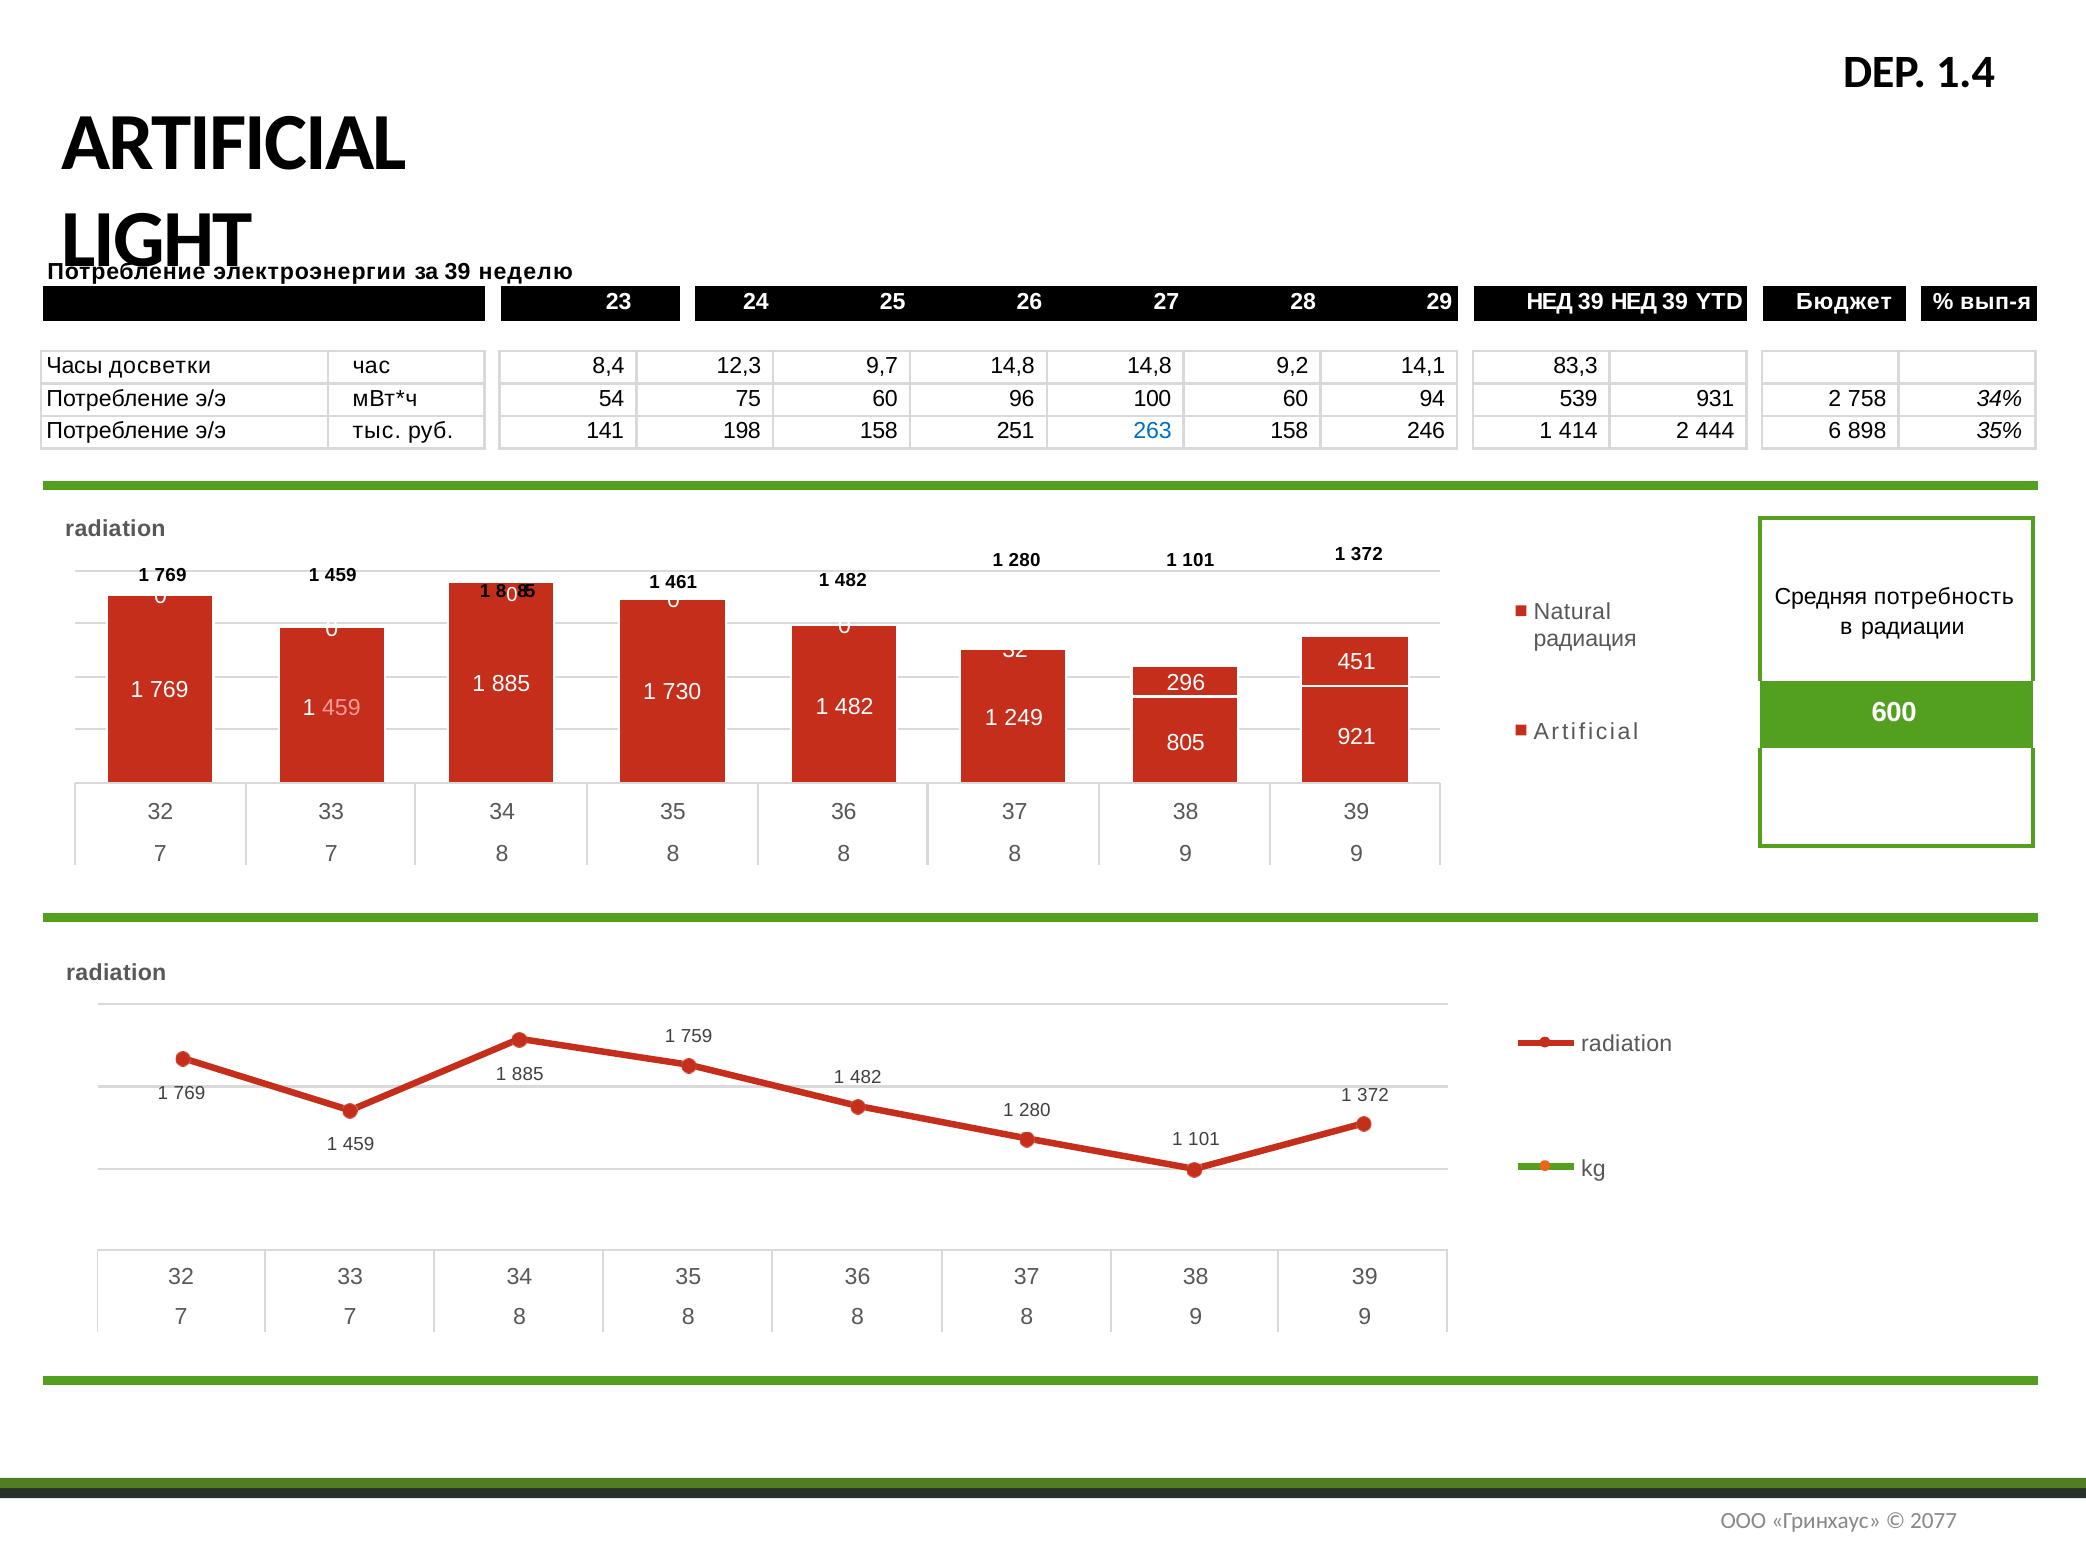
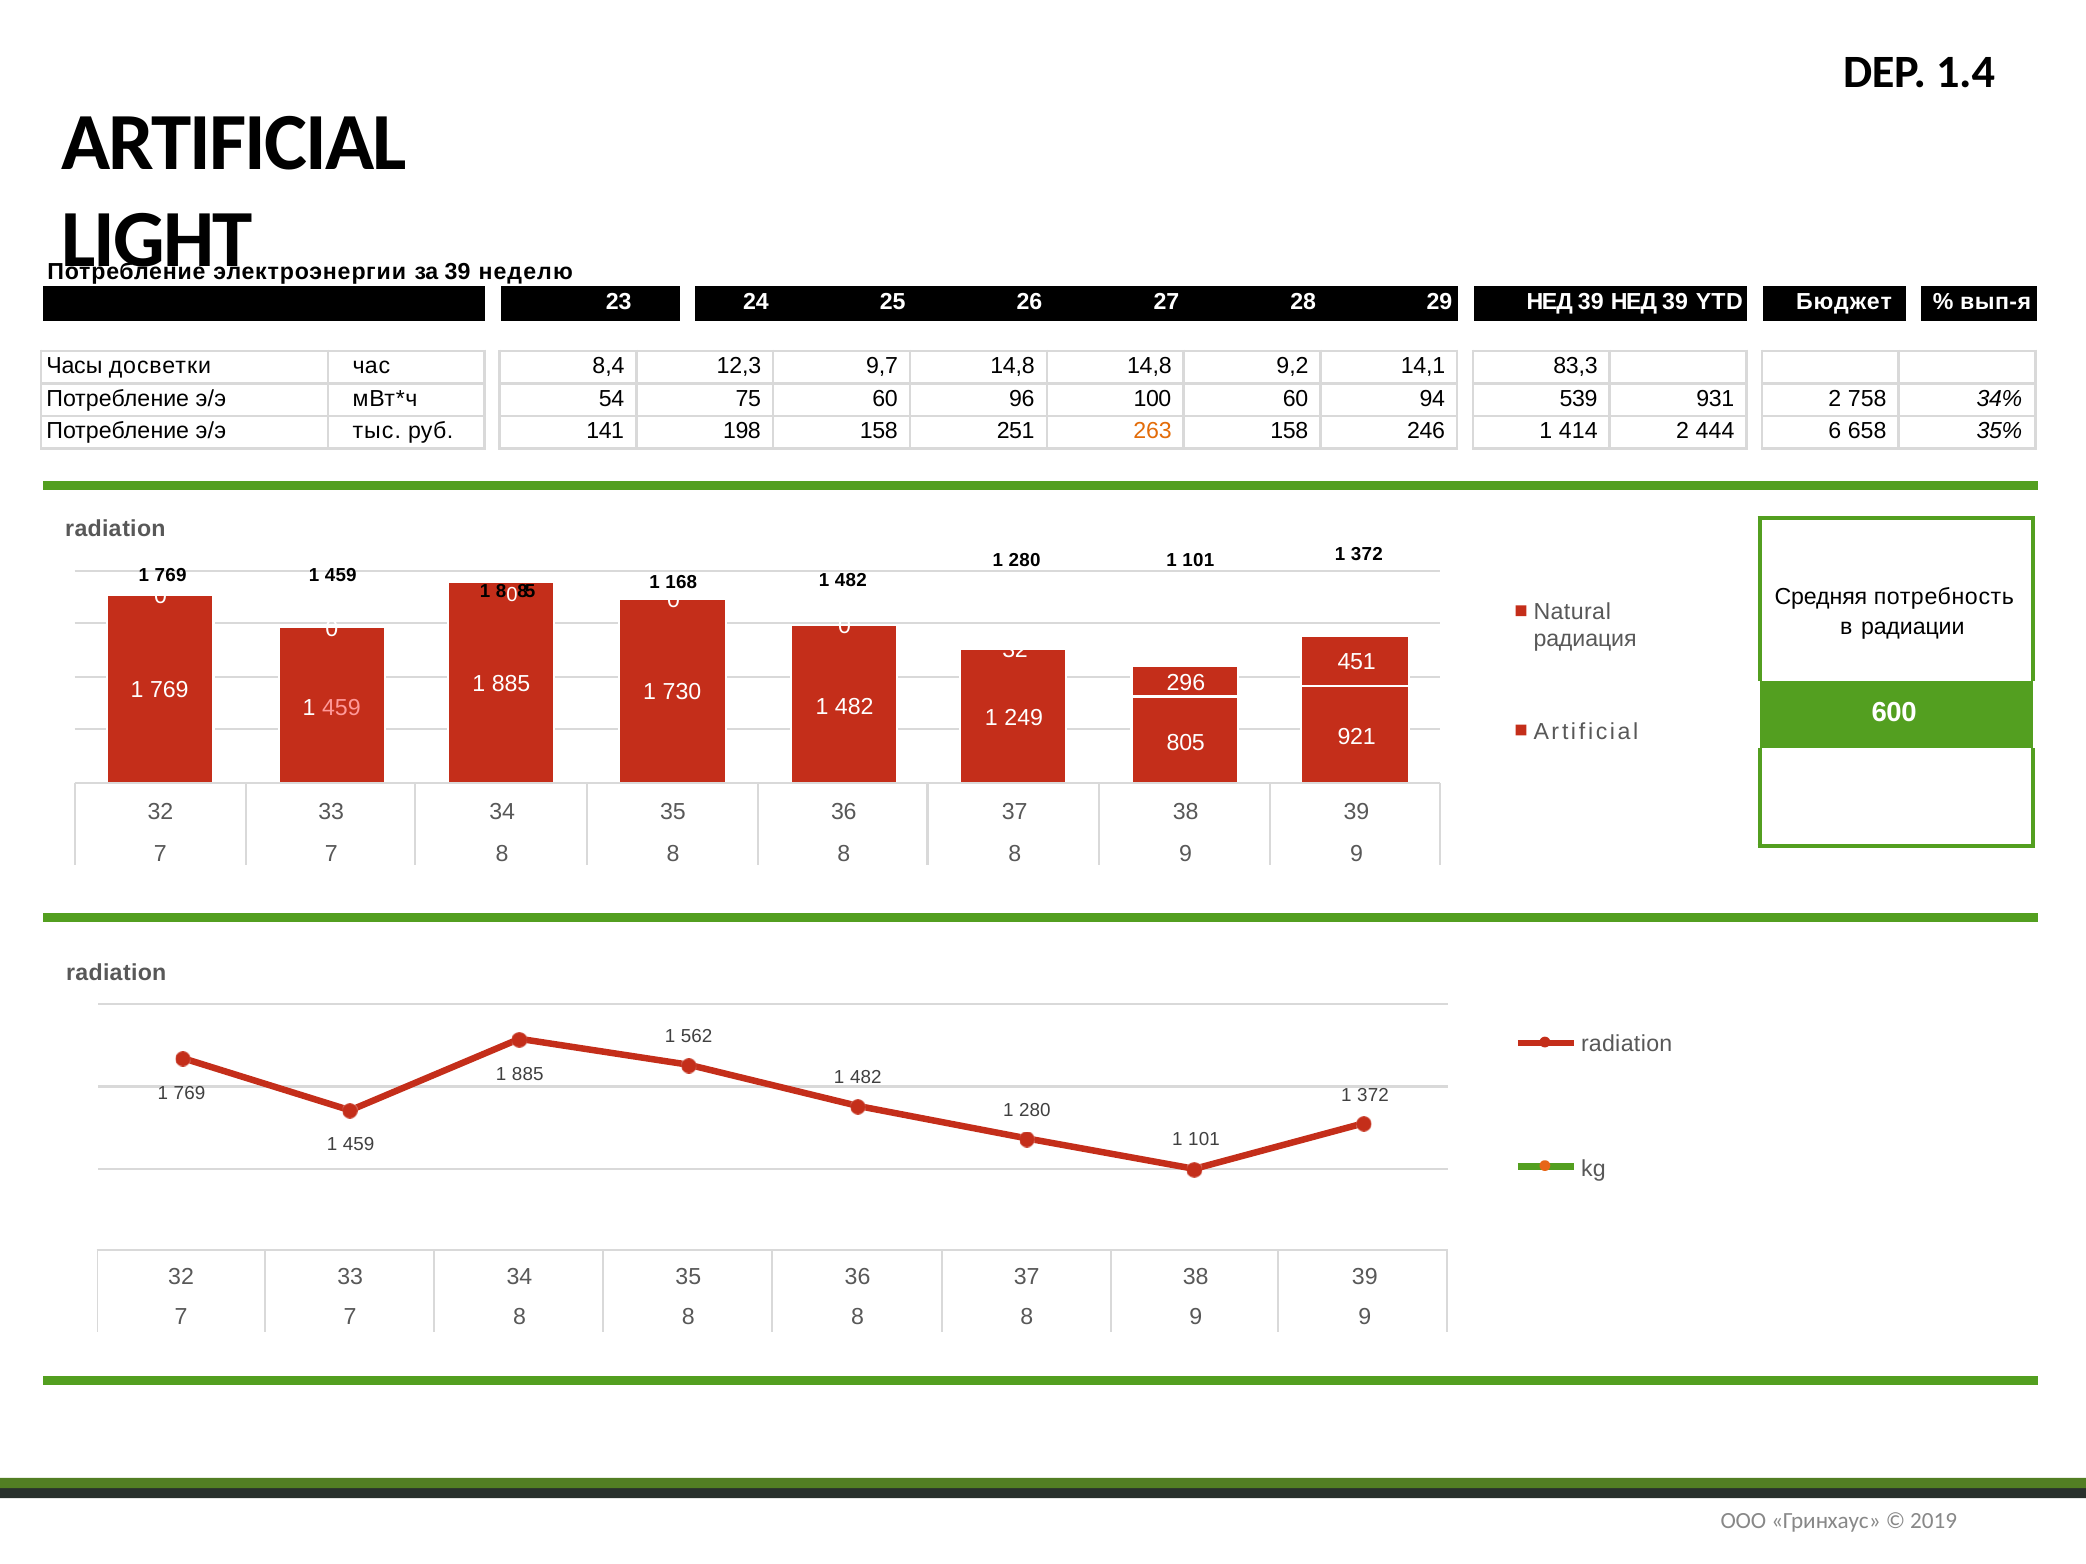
263 colour: blue -> orange (1153, 431)
898: 898 -> 658 (1867, 431)
461: 461 -> 168 (681, 582)
759: 759 -> 562 (697, 1037)
2077: 2077 -> 2019 (1934, 1522)
